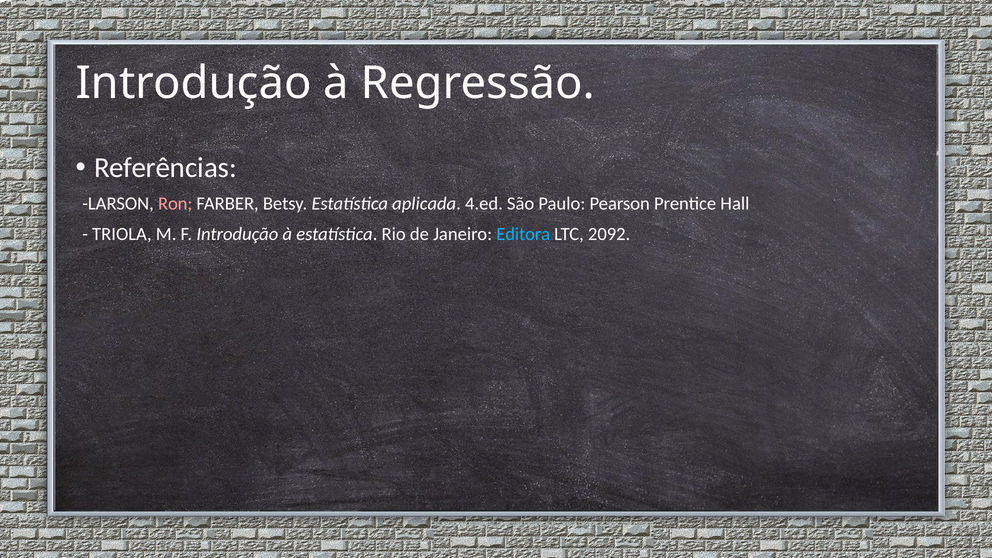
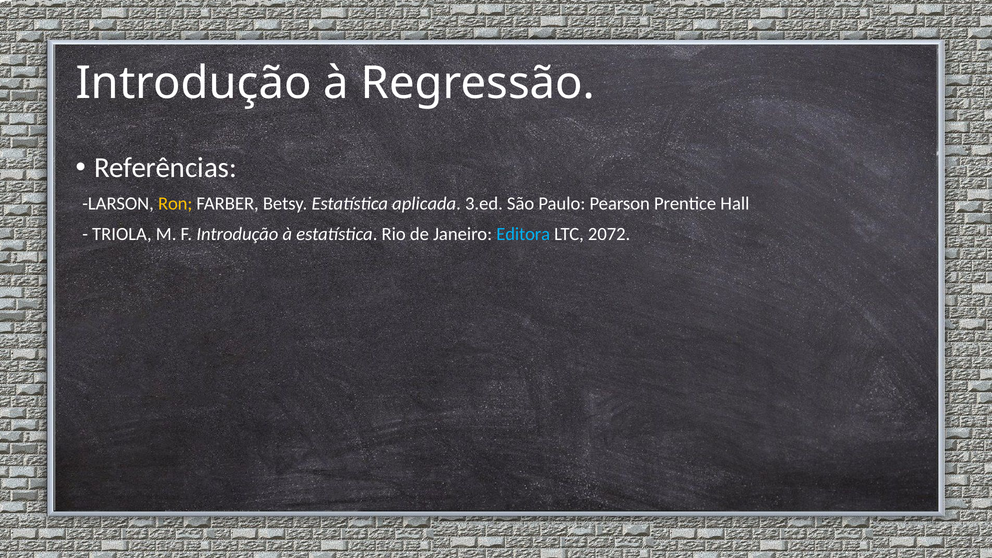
Ron colour: pink -> yellow (175, 204)
4.ed: 4.ed -> 3.ed (484, 204)
2092: 2092 -> 2072 (609, 234)
